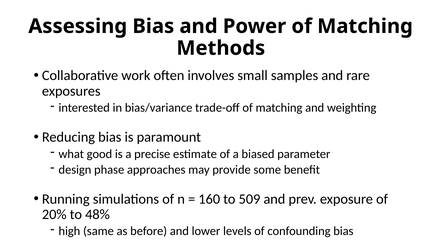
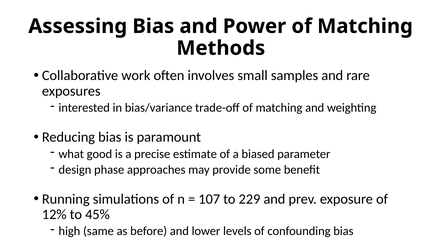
160: 160 -> 107 (209, 199)
509: 509 -> 229 (249, 199)
20%: 20% -> 12% (54, 214)
48%: 48% -> 45% (97, 214)
